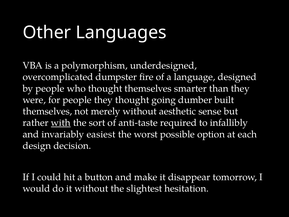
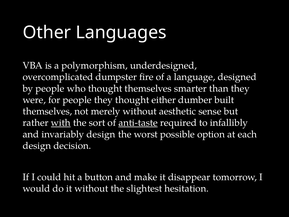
going: going -> either (164, 100)
anti-taste underline: none -> present (138, 123)
invariably easiest: easiest -> design (101, 134)
